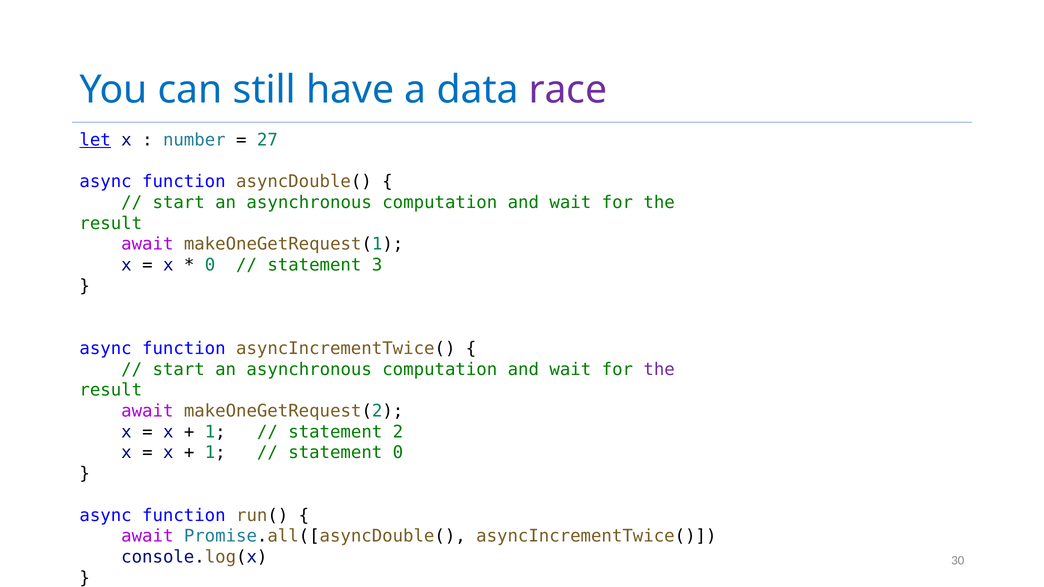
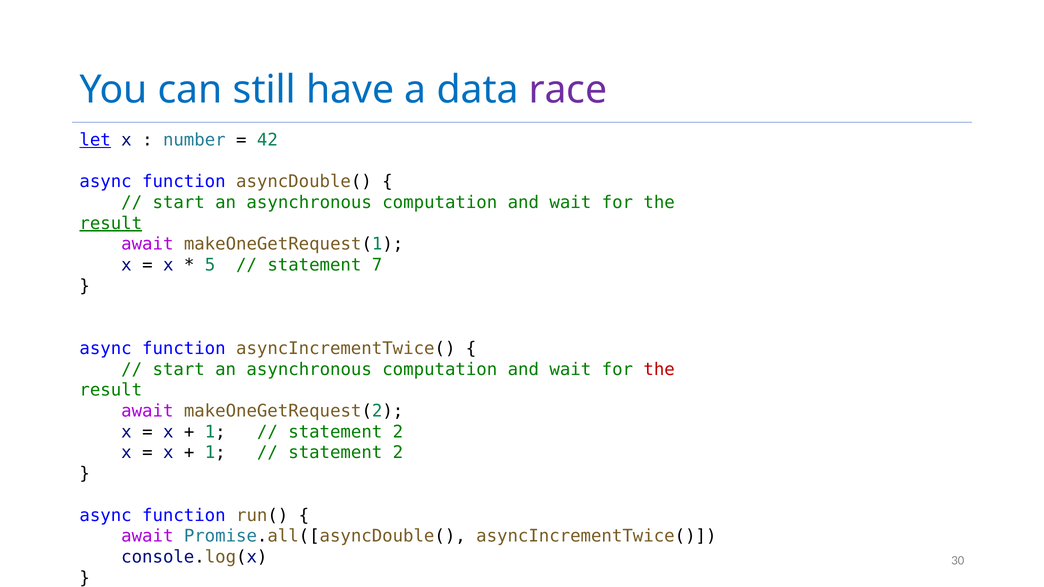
27: 27 -> 42 (267, 140)
result underline: none -> present (111, 223)
0: 0 -> 5 (210, 265)
3: 3 -> 7 (377, 265)
the colour: purple -> red (659, 369)
0: 0 -> 2 (398, 453)
